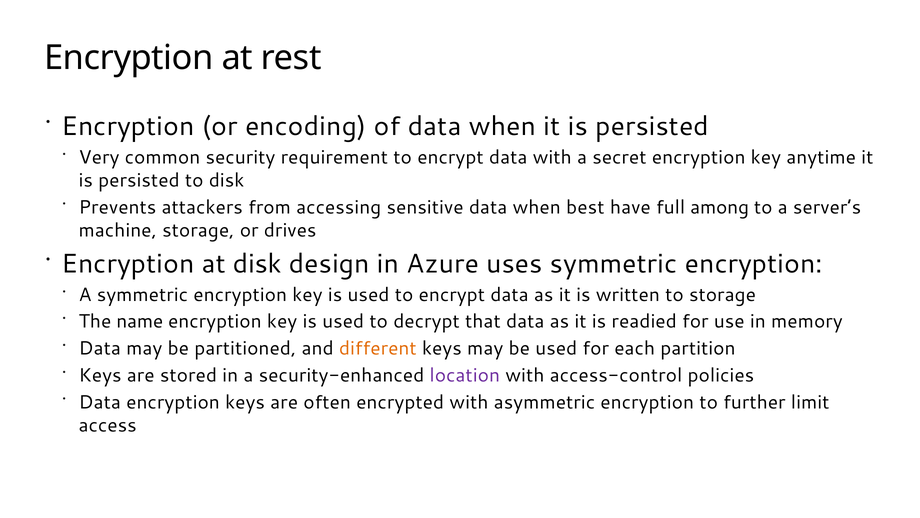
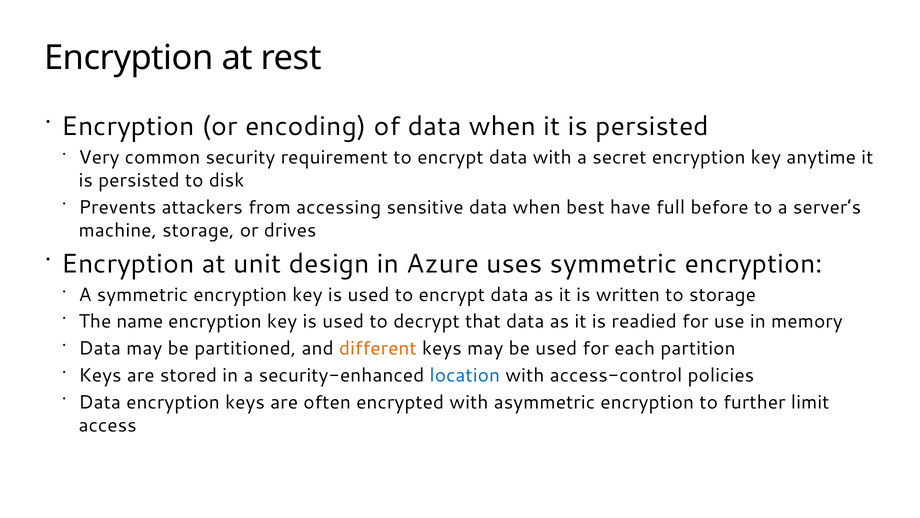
among: among -> before (720, 207)
at disk: disk -> unit (257, 264)
location colour: purple -> blue (465, 375)
